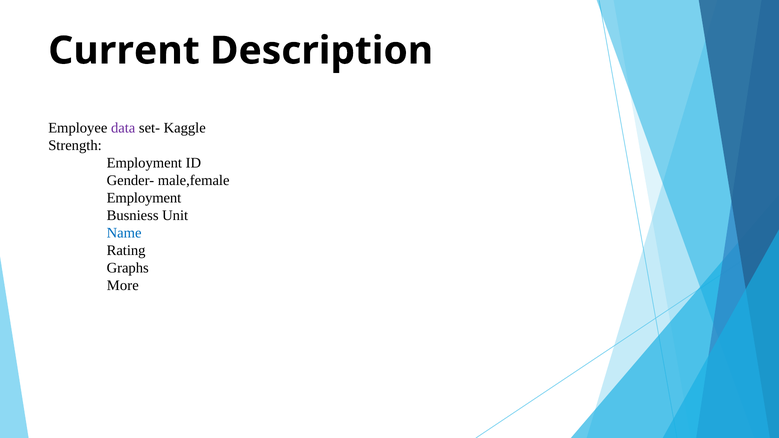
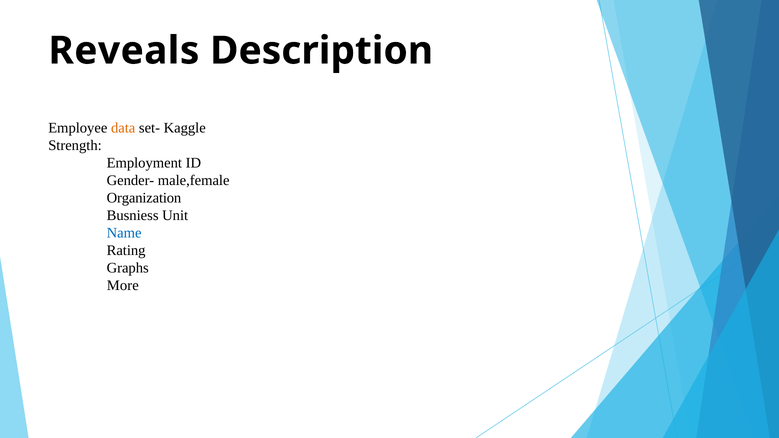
Current: Current -> Reveals (124, 51)
data colour: purple -> orange (123, 128)
Employment: Employment -> Organization (144, 198)
